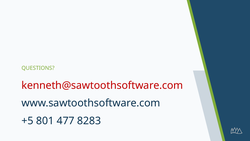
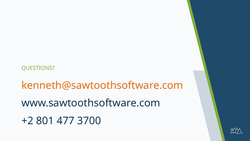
kenneth@sawtoothsoftware.com colour: red -> orange (102, 85)
+5: +5 -> +2 (27, 120)
8283: 8283 -> 3700 (89, 120)
